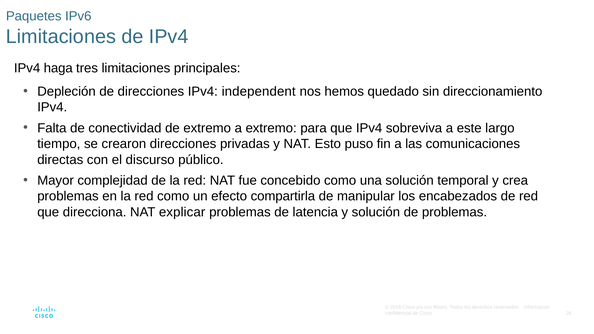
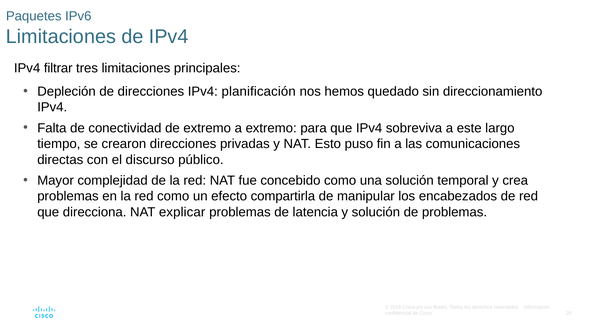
haga: haga -> filtrar (58, 68)
independent: independent -> planificación (259, 91)
